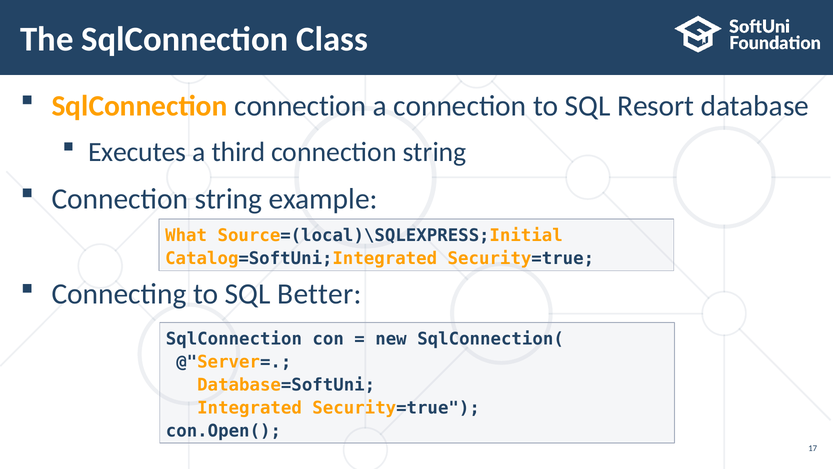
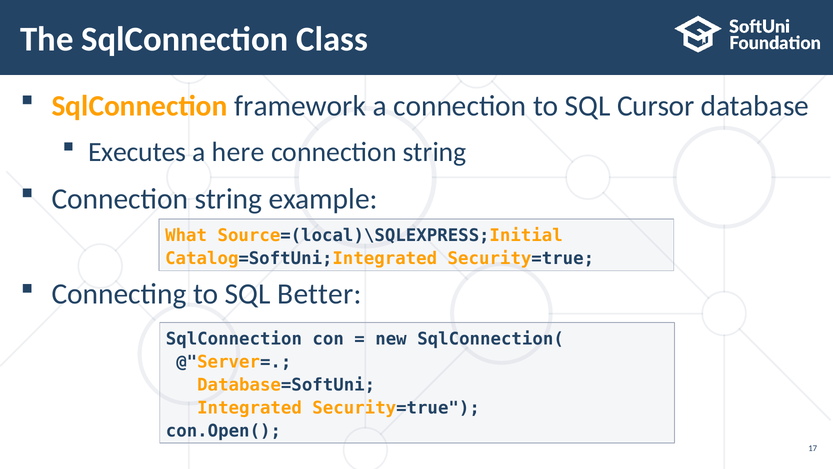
SqlConnection connection: connection -> framework (300, 106)
Resort: Resort -> Cursor (656, 106)
third: third -> here (238, 152)
